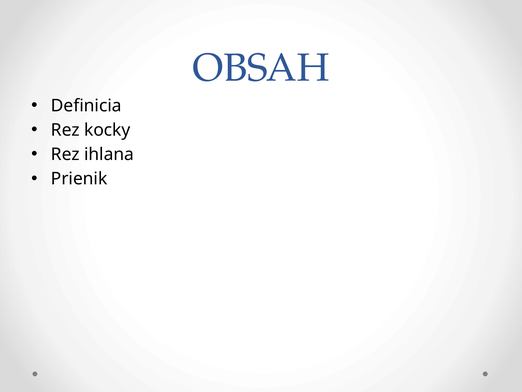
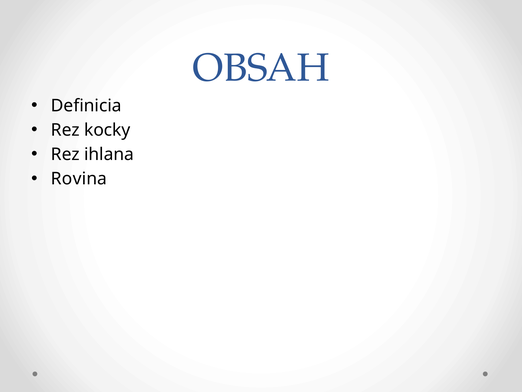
Prienik: Prienik -> Rovina (79, 179)
